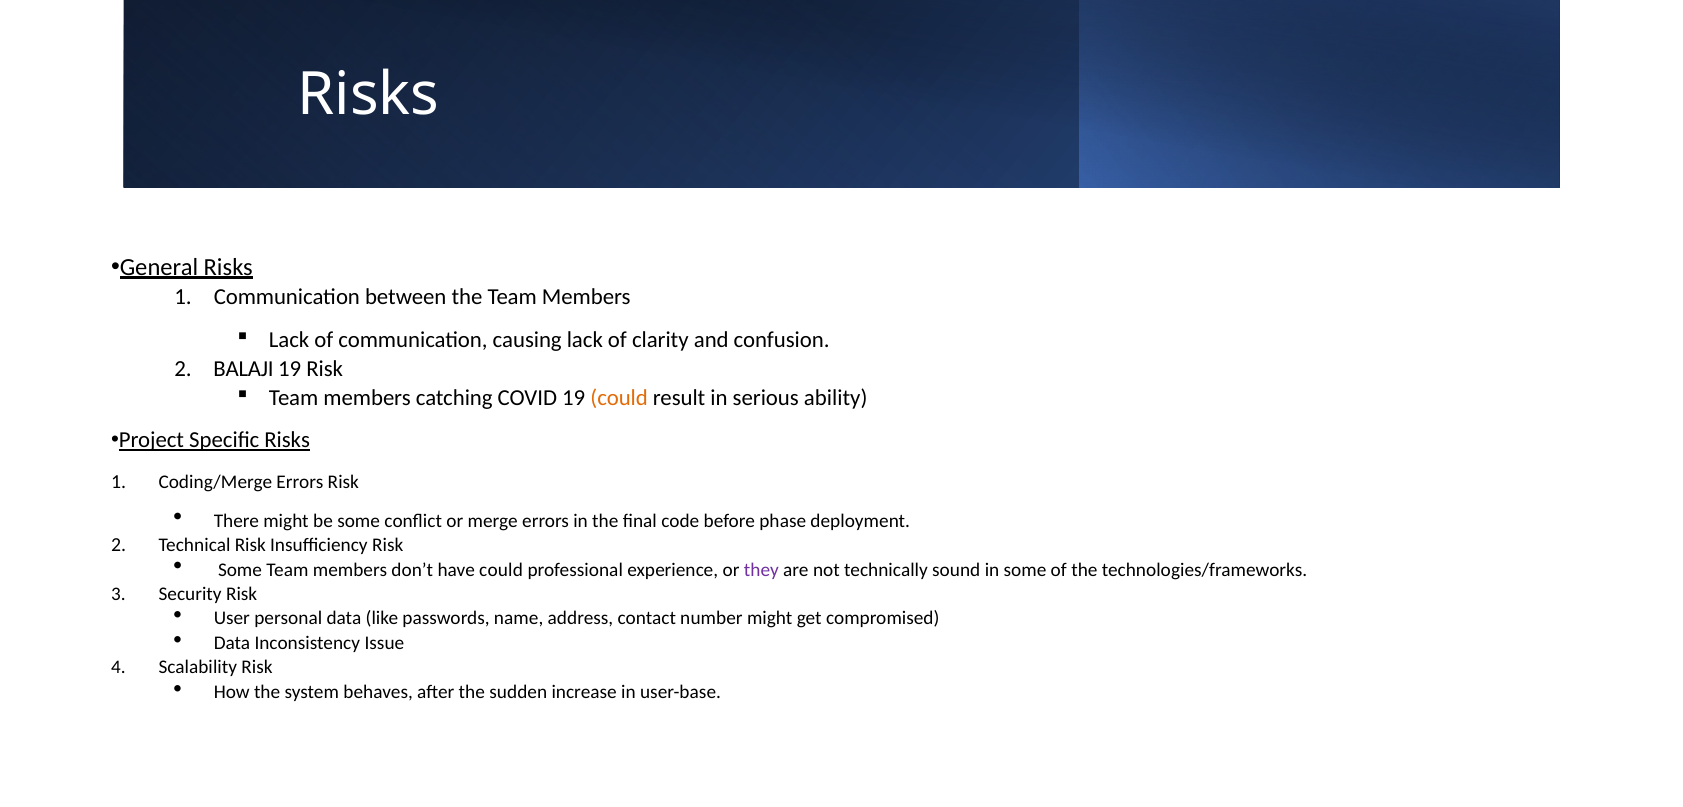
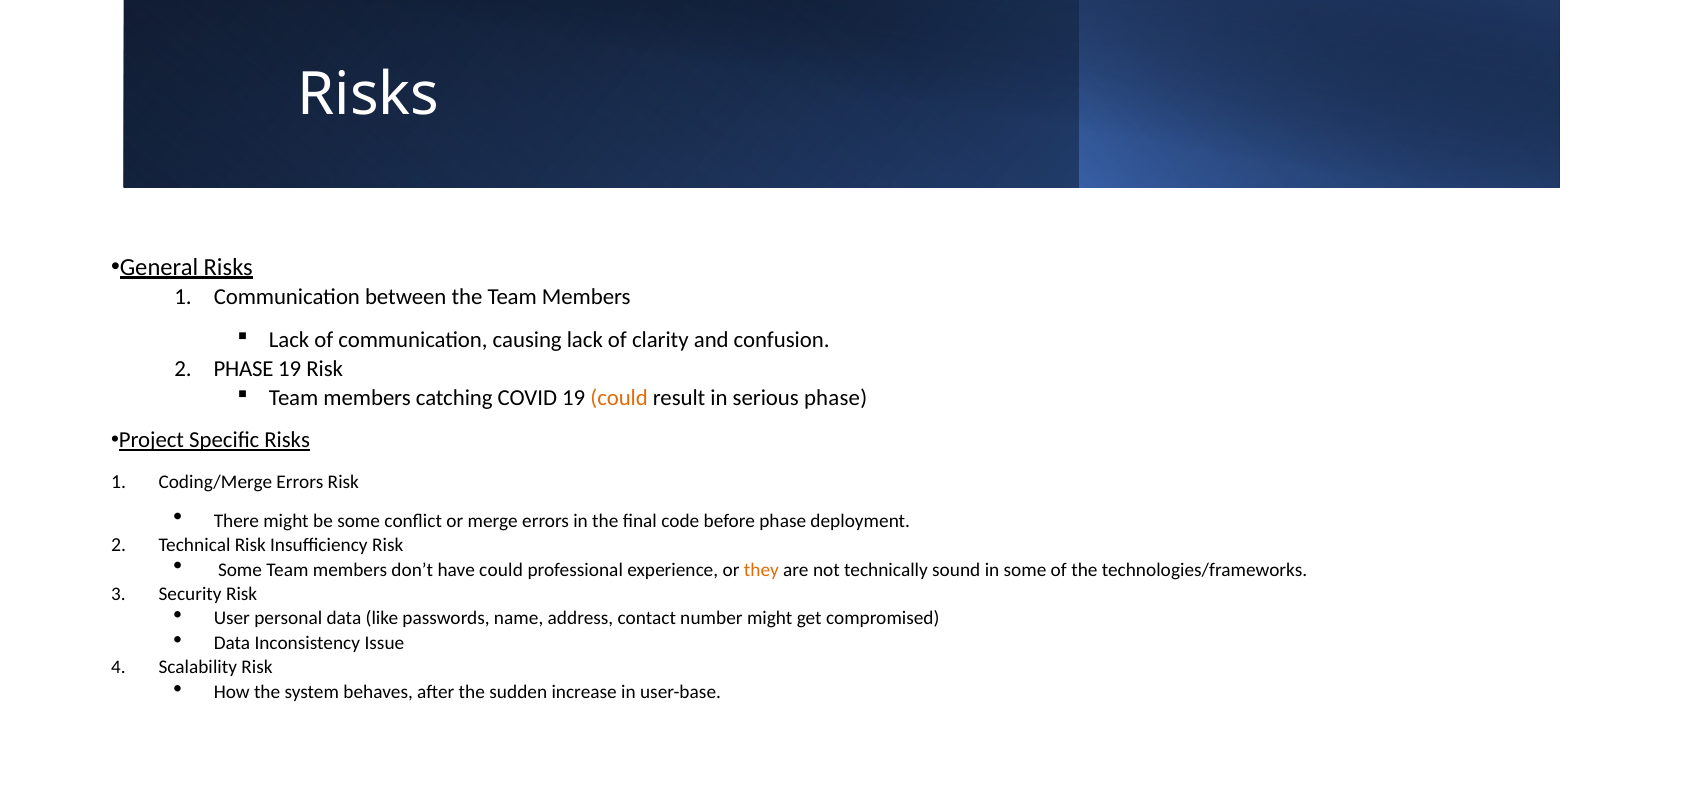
BALAJI: BALAJI -> PHASE (244, 369)
serious ability: ability -> phase (836, 398)
they colour: purple -> orange (761, 570)
